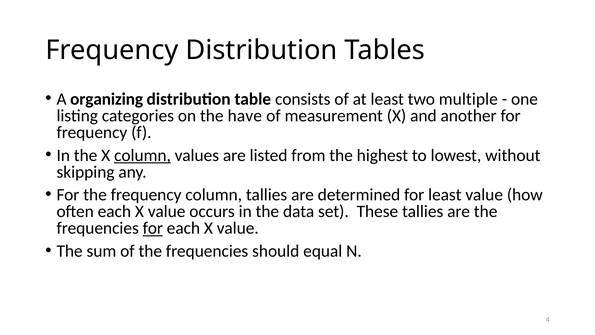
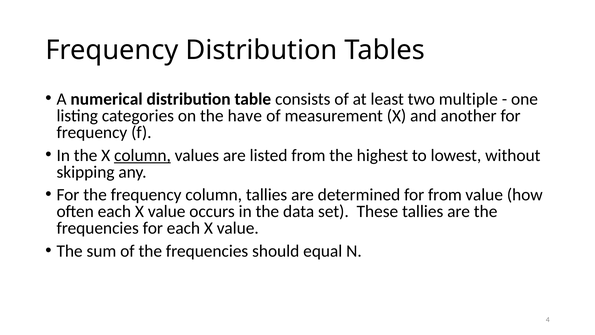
organizing: organizing -> numerical (107, 99)
for least: least -> from (445, 195)
for underline: present -> none (153, 228)
